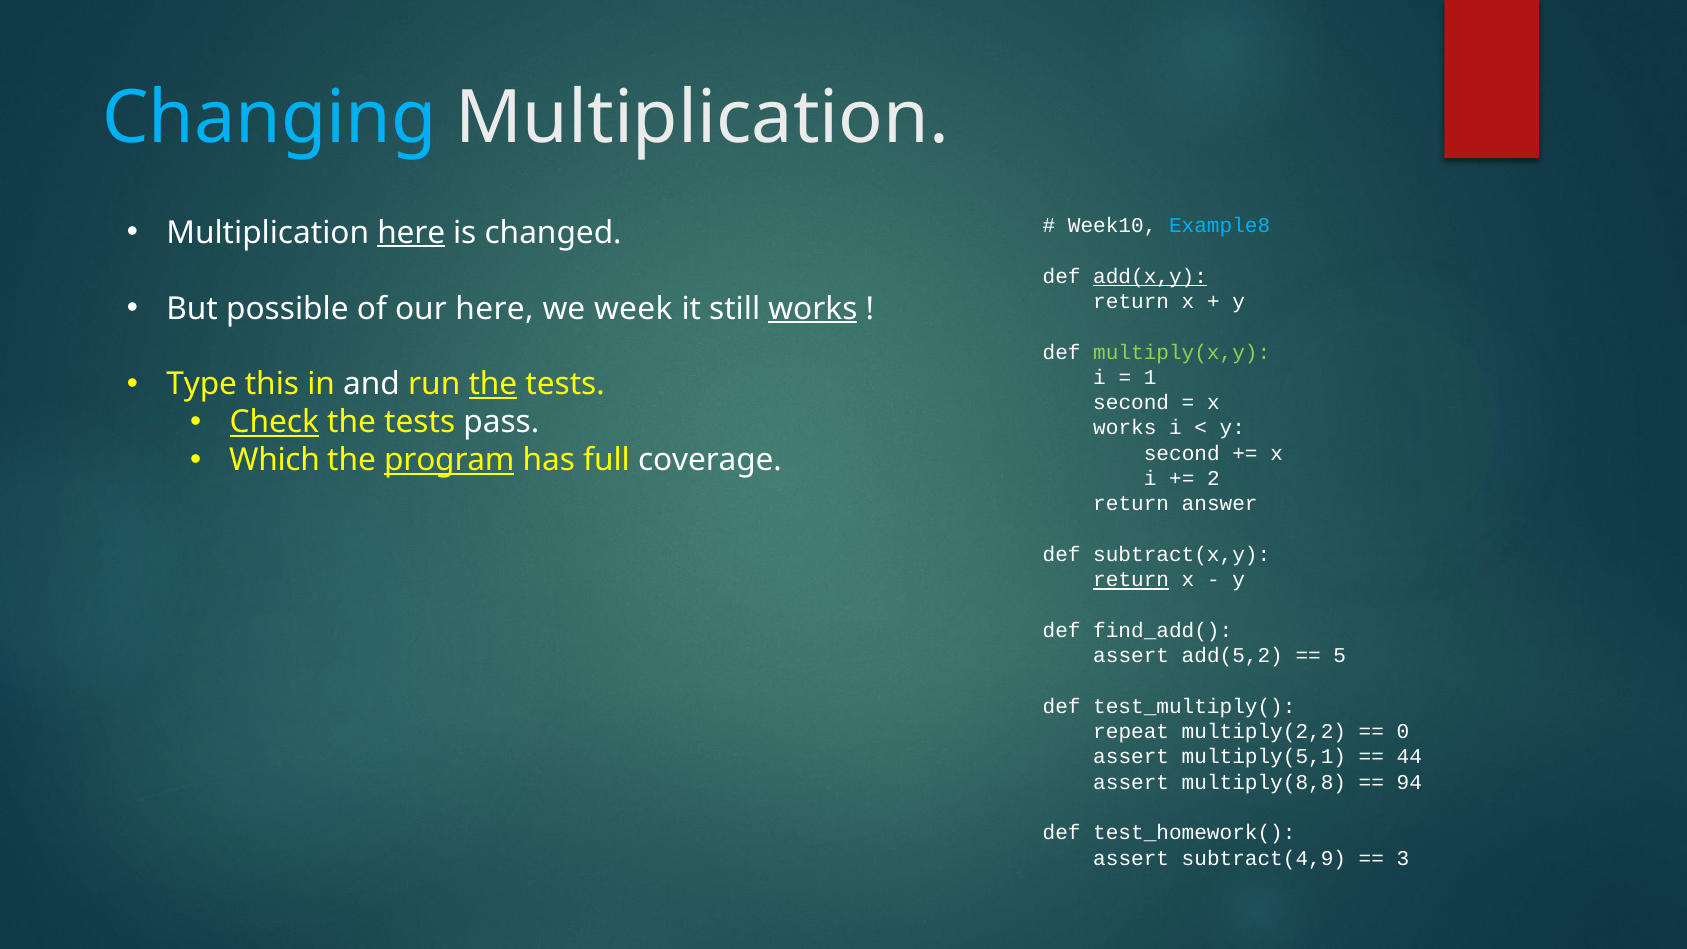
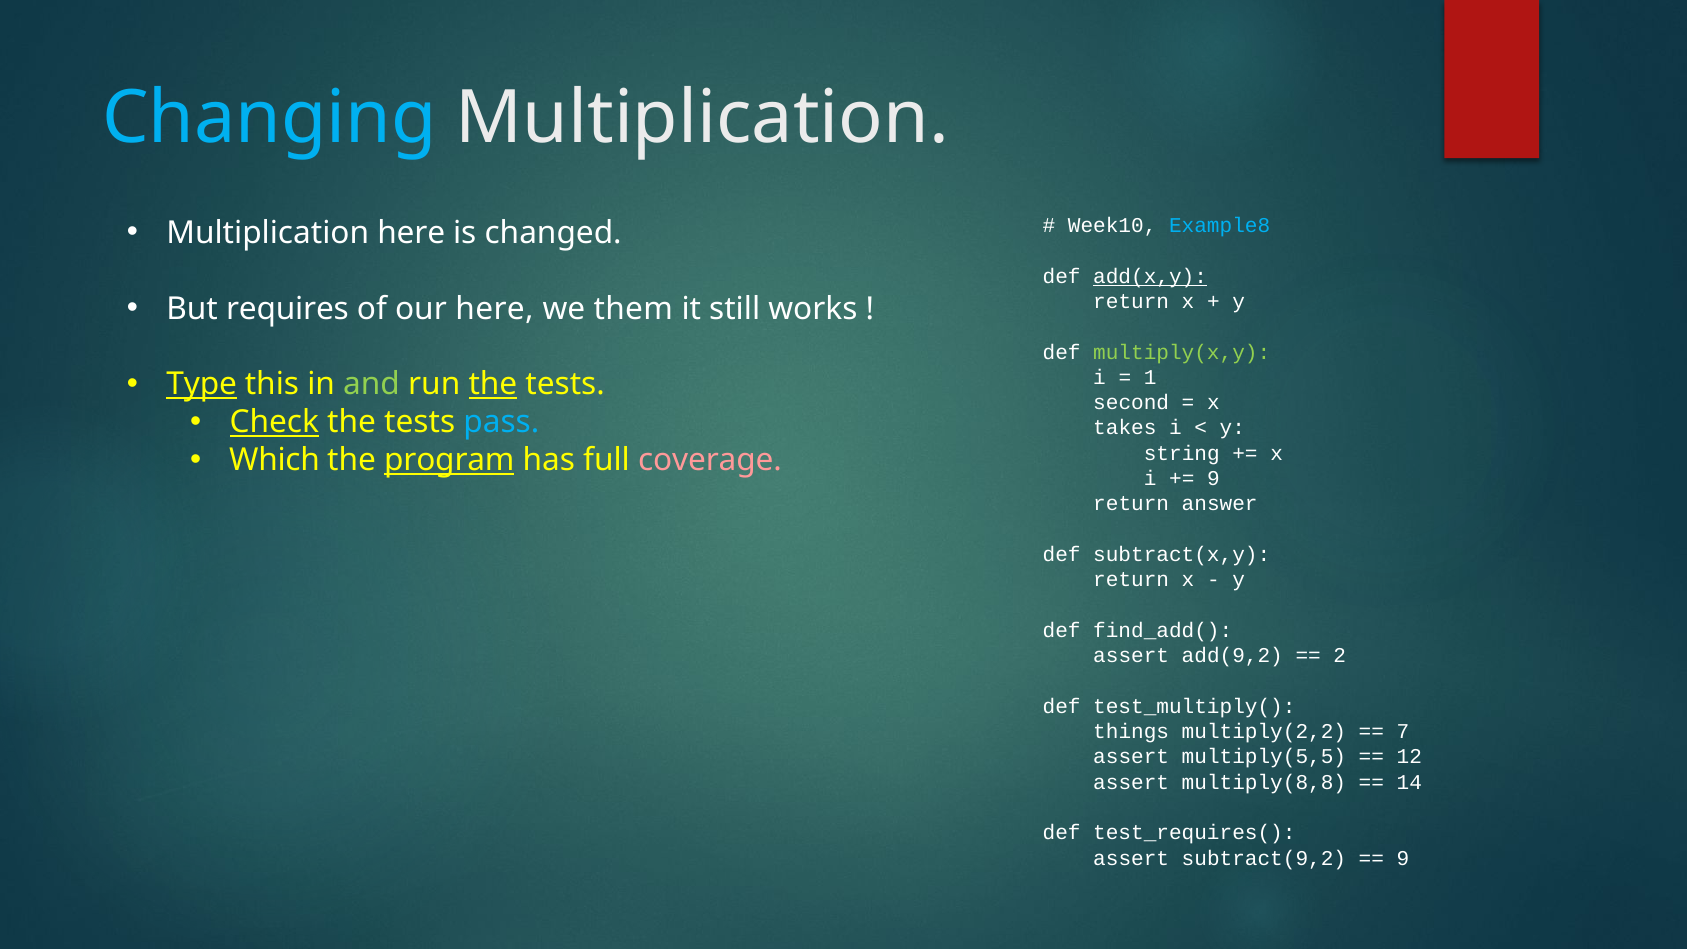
here underline: present -> none (411, 233)
possible: possible -> requires (287, 309)
week: week -> them (633, 309)
works underline: present -> none (813, 309)
Type underline: none -> present (202, 384)
and colour: white -> light green (372, 384)
pass colour: white -> light blue (501, 422)
works: works -> takes (1125, 428)
coverage colour: white -> pink (710, 460)
second: second -> string (1182, 453)
2: 2 -> 9 (1213, 479)
return underline: present -> none (1131, 580)
add(5,2: add(5,2 -> add(9,2 (1232, 656)
5: 5 -> 2 (1340, 656)
repeat: repeat -> things (1131, 732)
0: 0 -> 7 (1403, 732)
multiply(5,1: multiply(5,1 -> multiply(5,5 (1264, 757)
44: 44 -> 12 (1409, 757)
94: 94 -> 14 (1409, 782)
test_homework(: test_homework( -> test_requires( (1194, 833)
subtract(4,9: subtract(4,9 -> subtract(9,2 (1264, 858)
3: 3 -> 9 (1403, 858)
